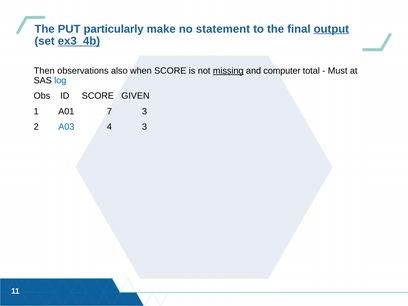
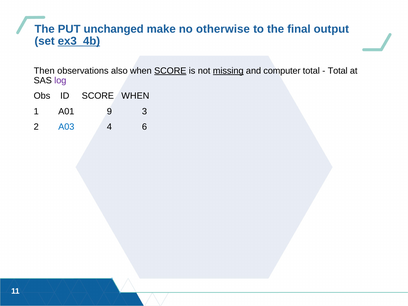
particularly: particularly -> unchanged (114, 29)
statement: statement -> otherwise (223, 29)
output underline: present -> none (331, 29)
SCORE underline: none -> present (170, 71)
Must: Must -> Total (338, 71)
log colour: blue -> purple (60, 80)
SCORE GIVEN: GIVEN -> WHEN (135, 96)
7: 7 -> 9 (109, 111)
4 3: 3 -> 6 (144, 127)
